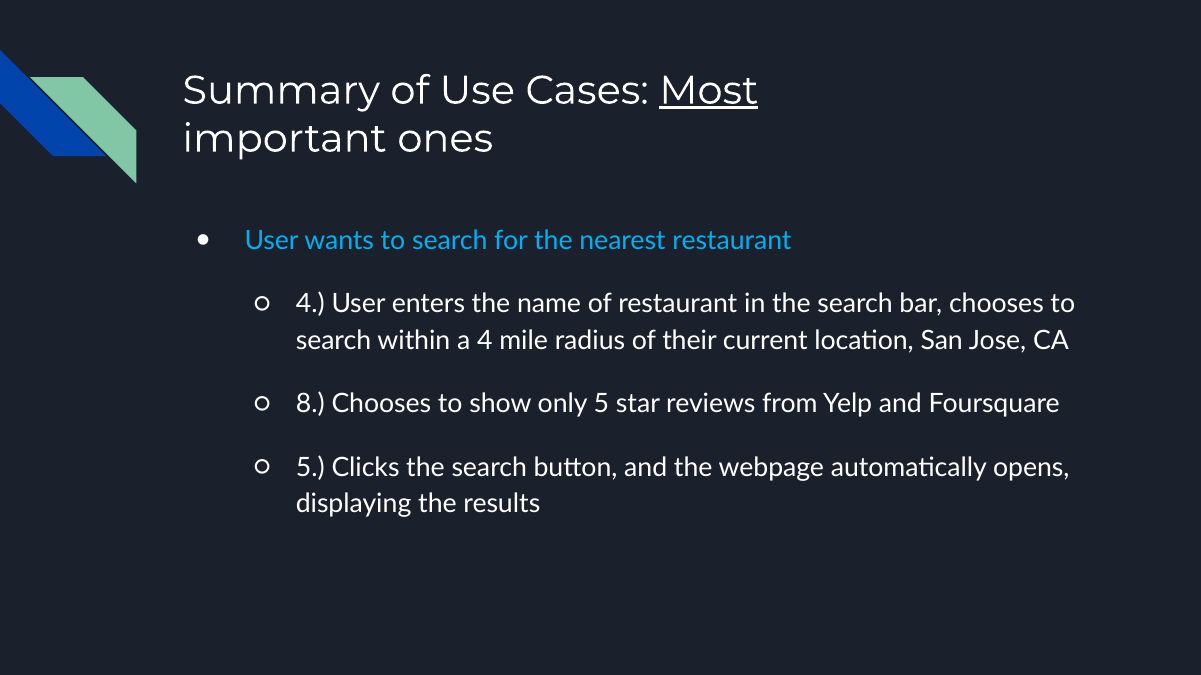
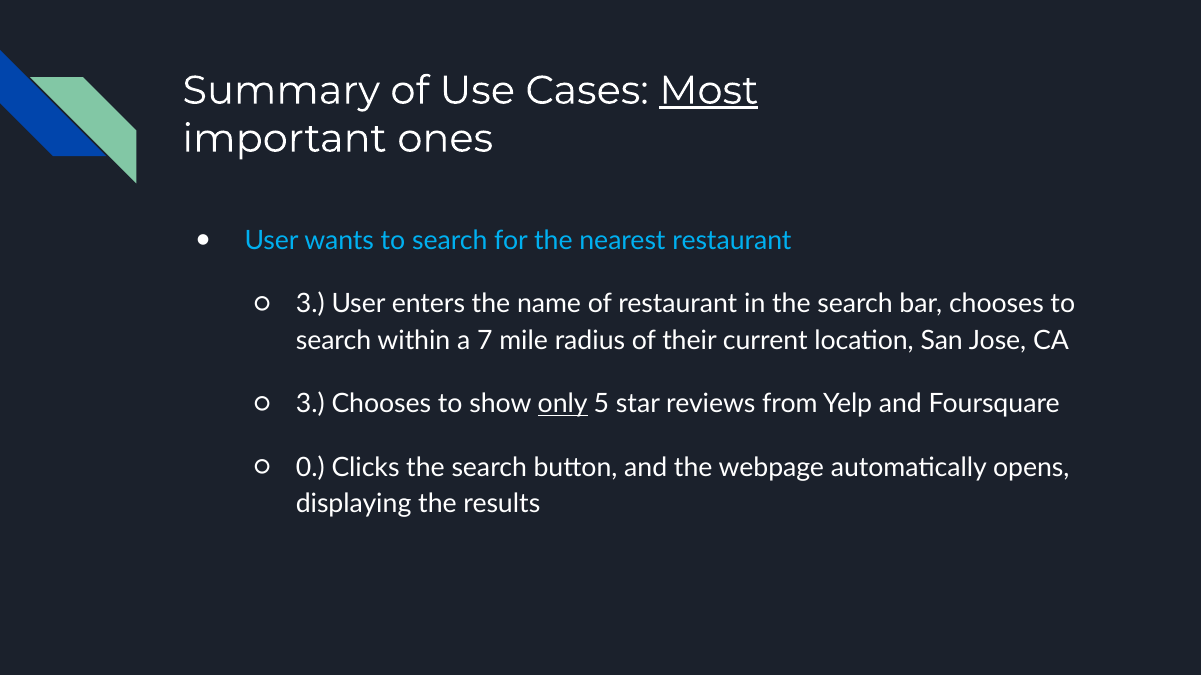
4: 4 -> 3 (310, 304)
a 4: 4 -> 7 (485, 341)
8: 8 -> 3 (310, 404)
only underline: none -> present (563, 404)
5: 5 -> 0 (310, 468)
